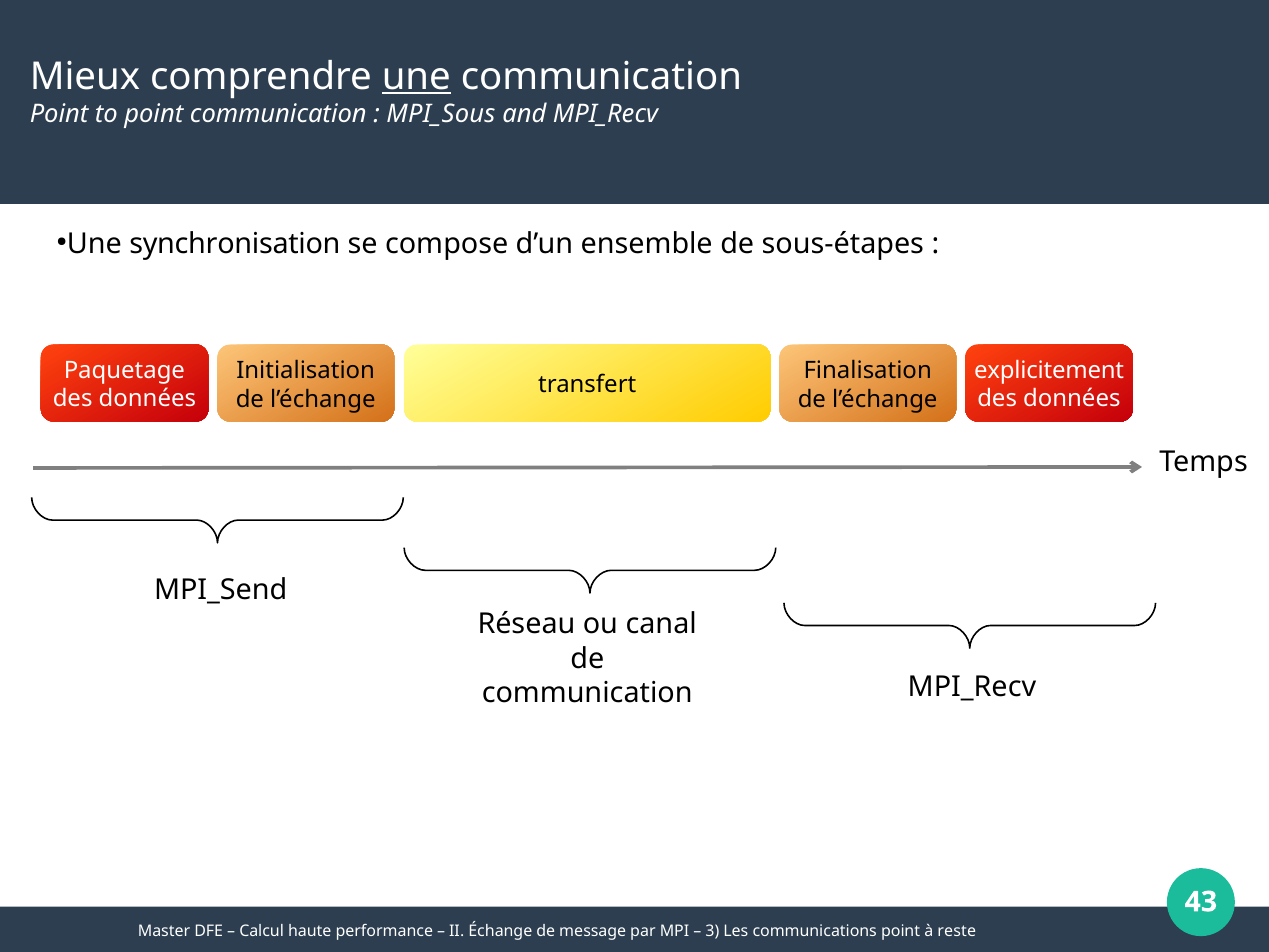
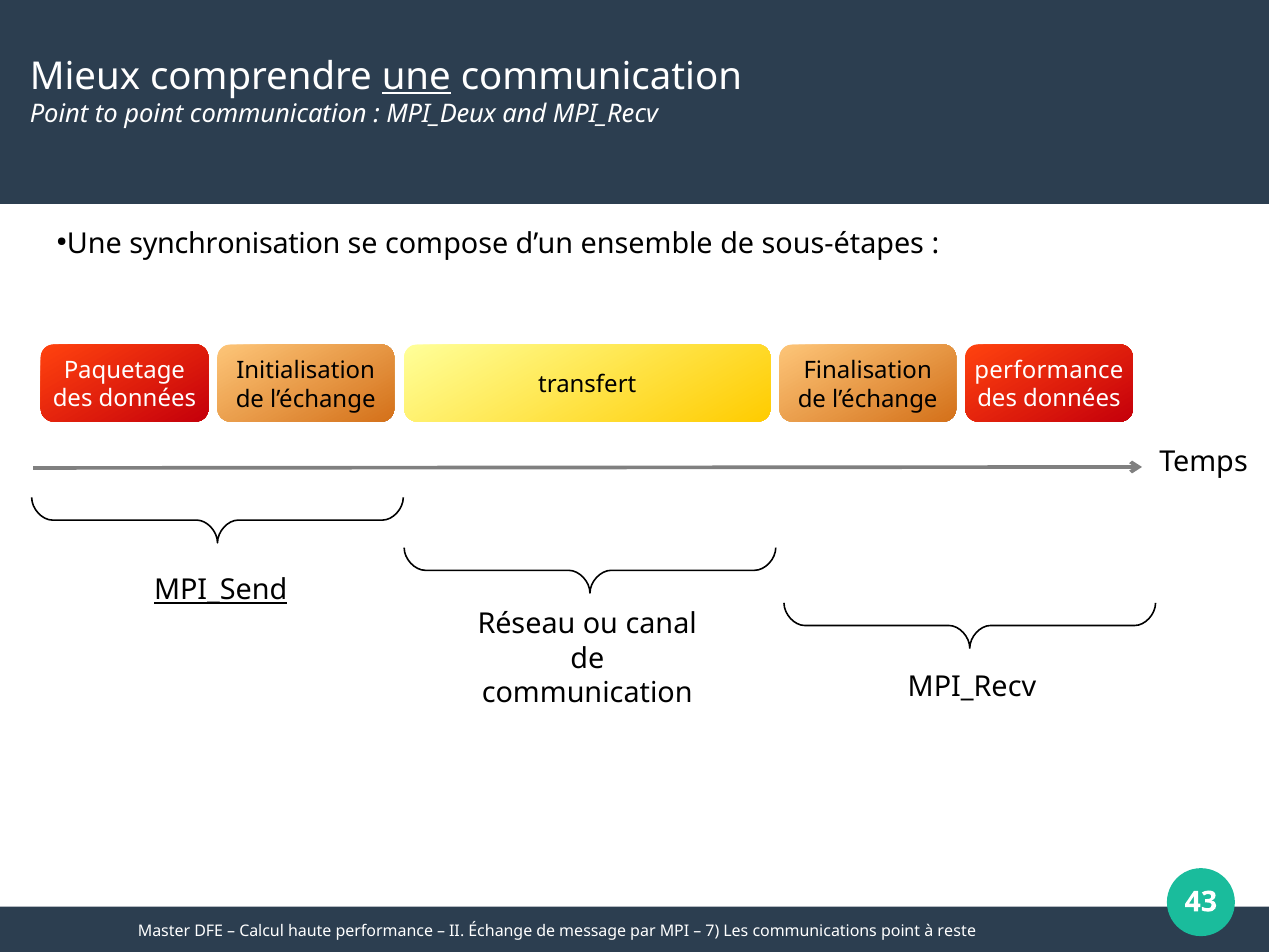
MPI_Sous: MPI_Sous -> MPI_Deux (441, 114)
explicitement: explicitement -> performance (1049, 370)
MPI_Send underline: none -> present (221, 590)
3: 3 -> 7 (712, 931)
